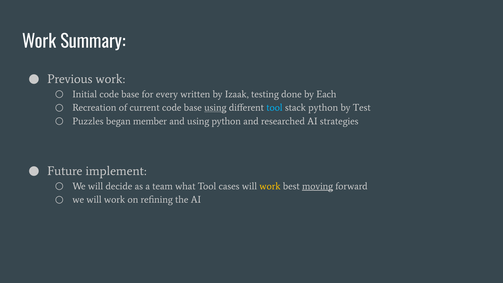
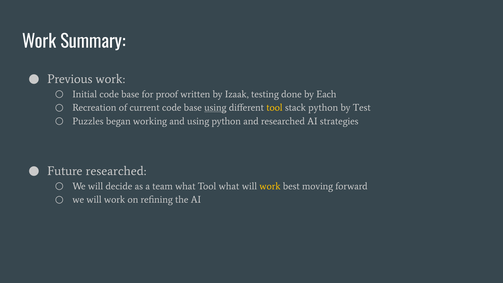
every: every -> proof (167, 94)
tool colour: light blue -> yellow (274, 108)
member: member -> working (150, 121)
Future implement: implement -> researched (116, 171)
Tool cases: cases -> what (229, 186)
moving underline: present -> none (318, 186)
